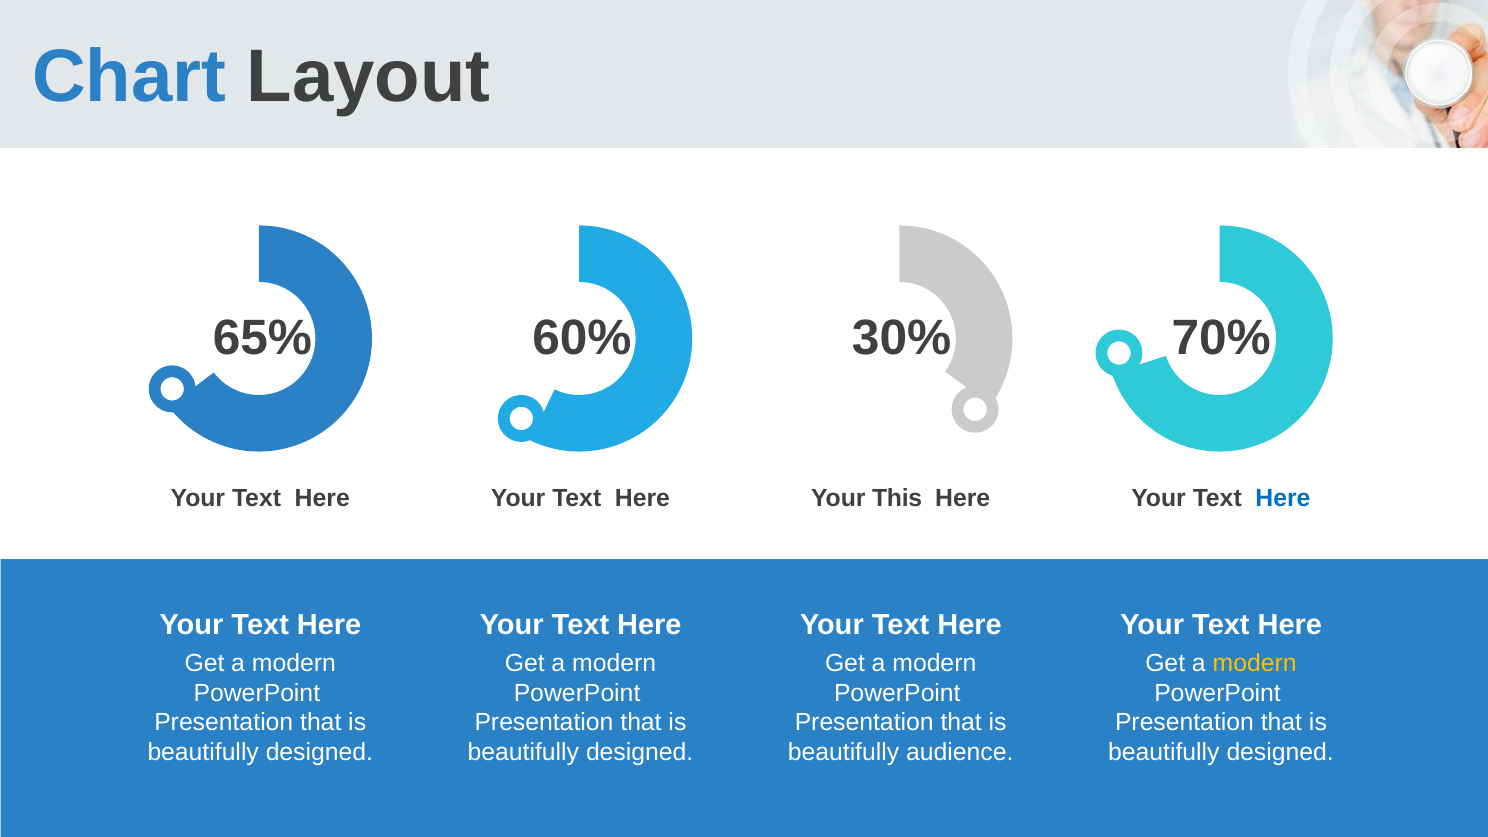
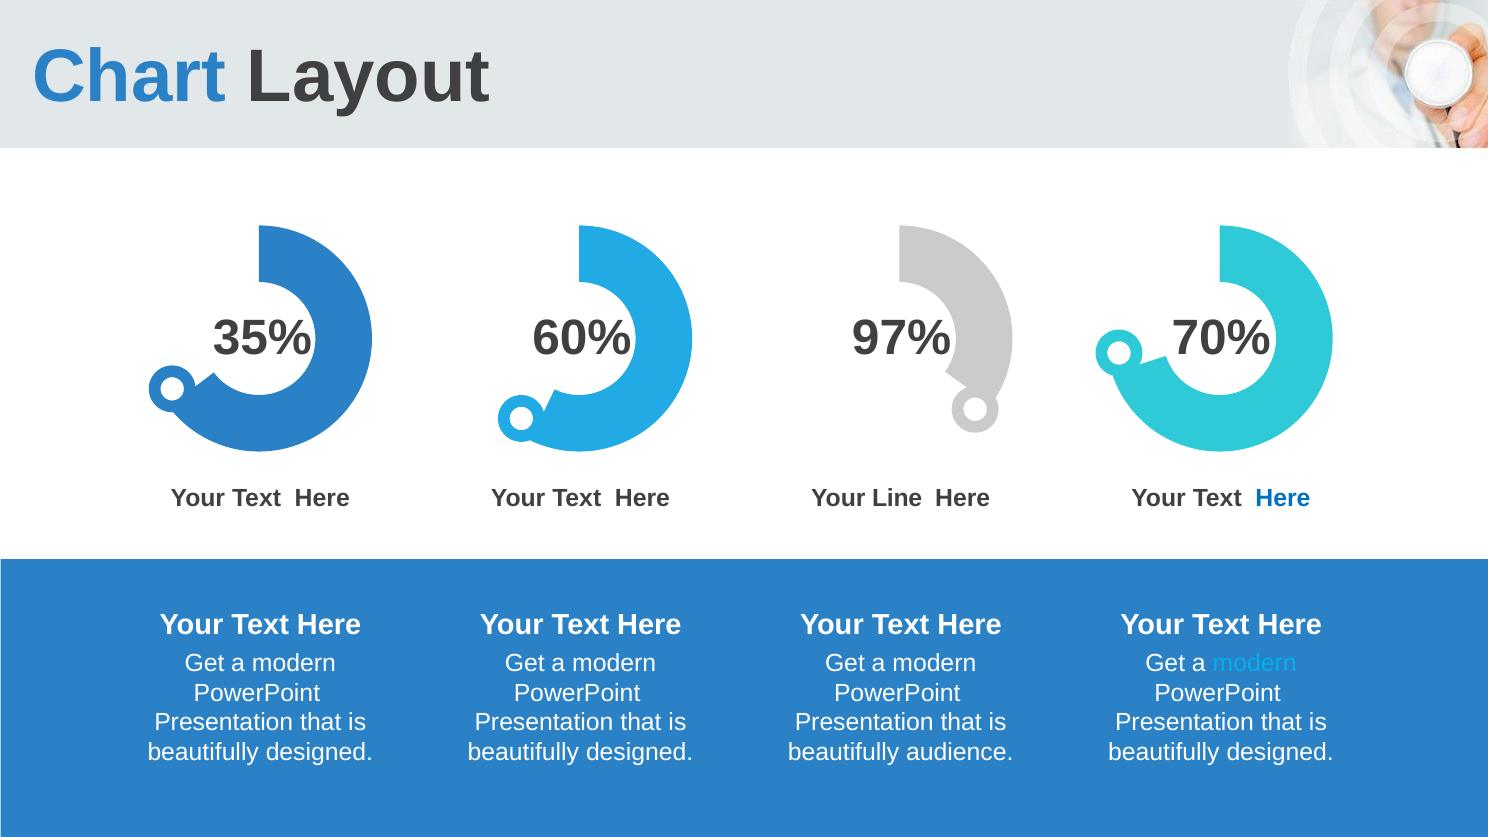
65%: 65% -> 35% (262, 338)
30%: 30% -> 97% (902, 338)
This: This -> Line (897, 498)
modern colour: yellow -> light blue (1255, 663)
